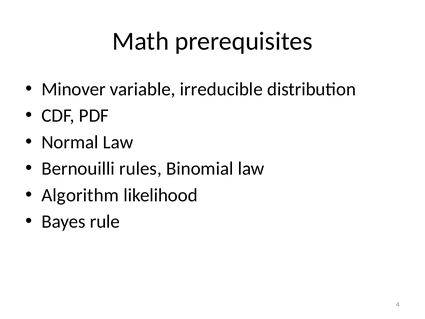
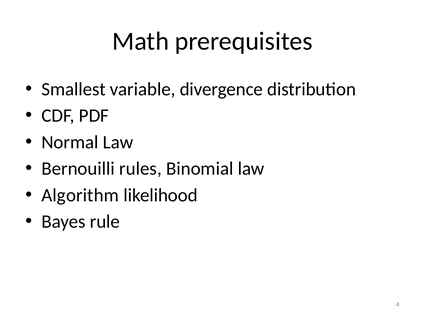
Minover: Minover -> Smallest (74, 89)
irreducible: irreducible -> divergence (221, 89)
